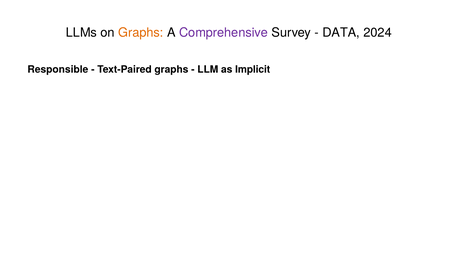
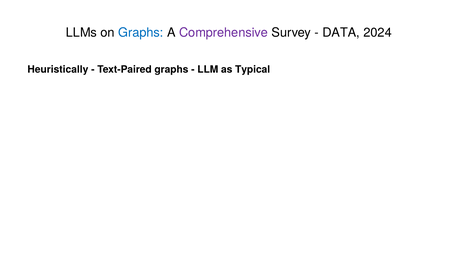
Graphs colour: orange -> blue (141, 33)
Responsible: Responsible -> Heuristically (58, 69)
Implicit: Implicit -> Typical (253, 69)
